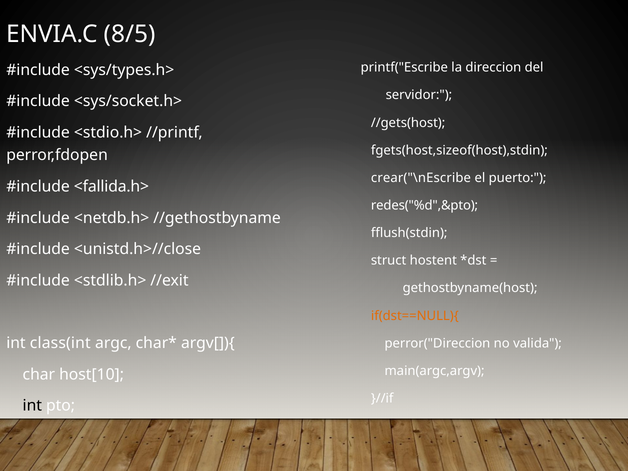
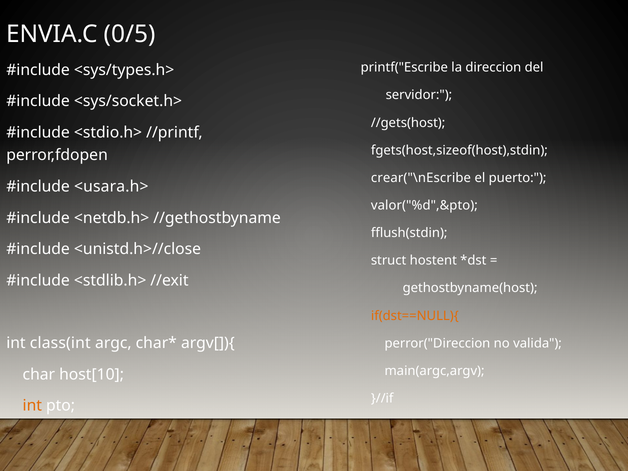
8/5: 8/5 -> 0/5 (130, 34)
<fallida.h>: <fallida.h> -> <usara.h> (111, 187)
redes("%d",&pto: redes("%d",&pto -> valor("%d",&pto (424, 205)
int colour: black -> orange (32, 406)
